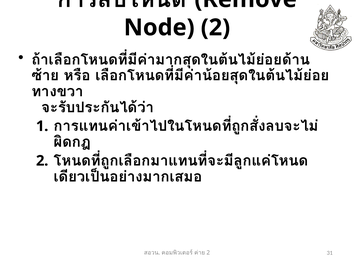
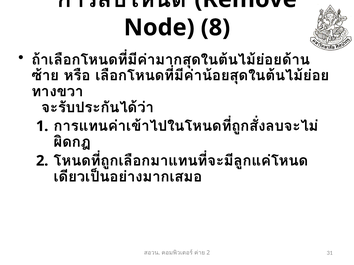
Node 2: 2 -> 8 (215, 28)
